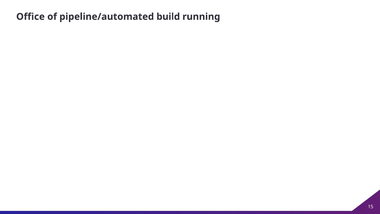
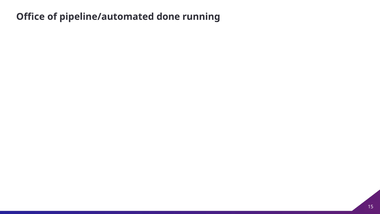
build: build -> done (168, 17)
